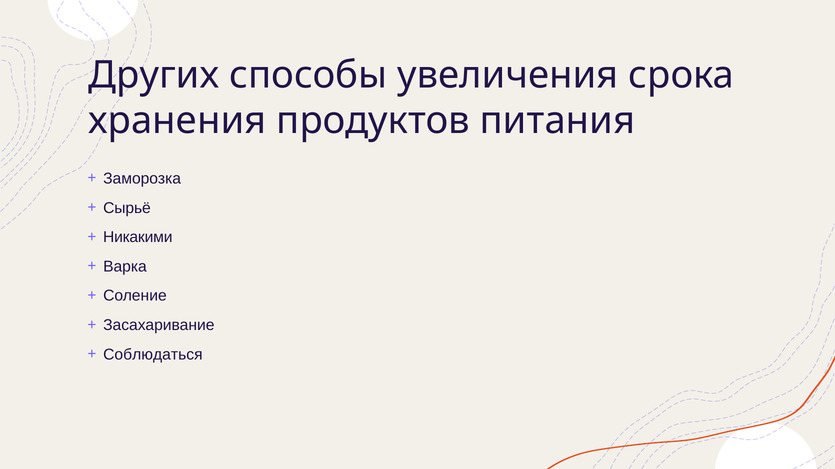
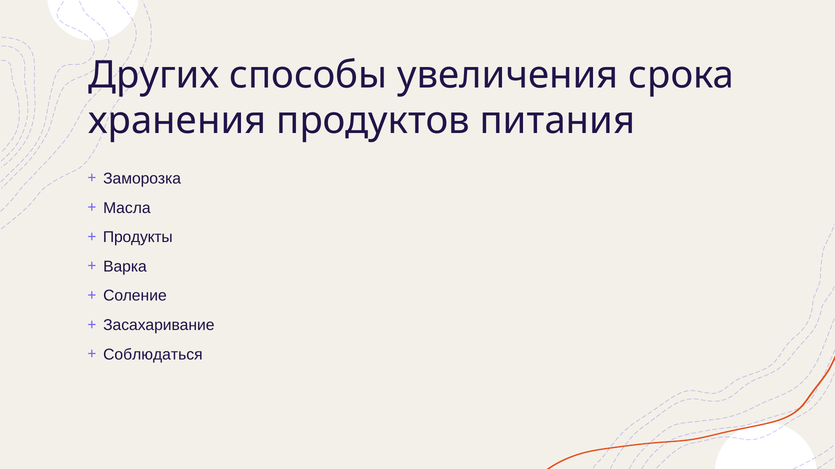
Сырьё: Сырьё -> Масла (127, 208)
Никакими: Никакими -> Продукты (138, 238)
